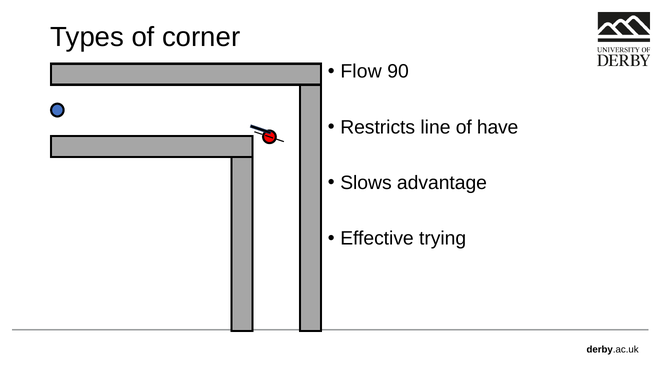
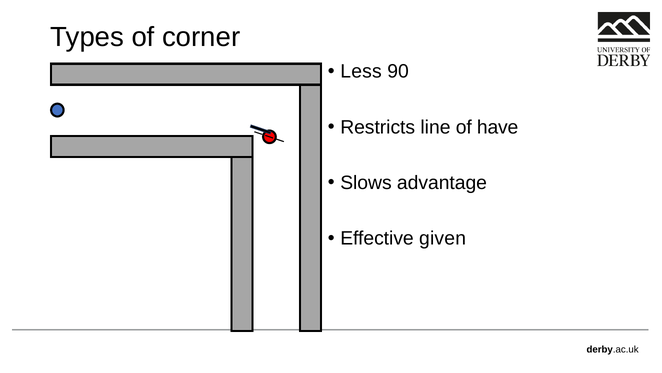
Flow: Flow -> Less (361, 71)
trying: trying -> given (443, 238)
